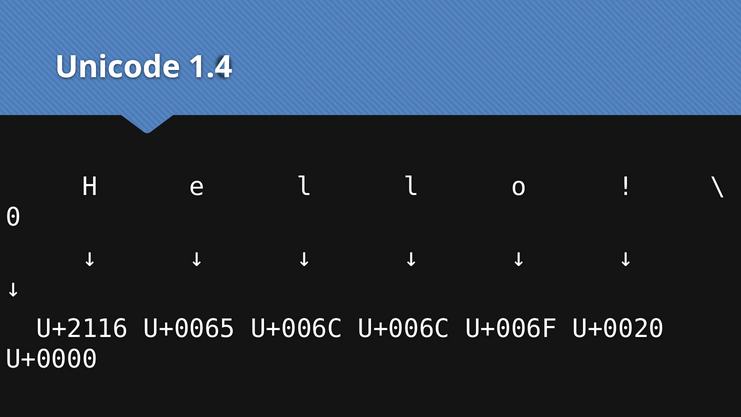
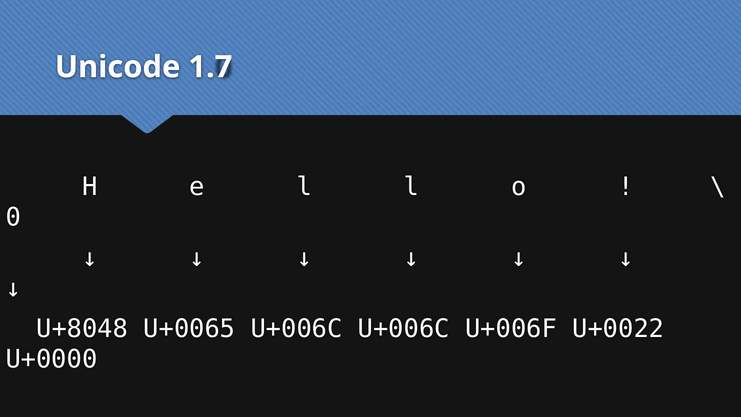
1.4: 1.4 -> 1.7 (210, 67)
U+2116: U+2116 -> U+8048 (82, 329)
U+0020: U+0020 -> U+0022 (618, 329)
